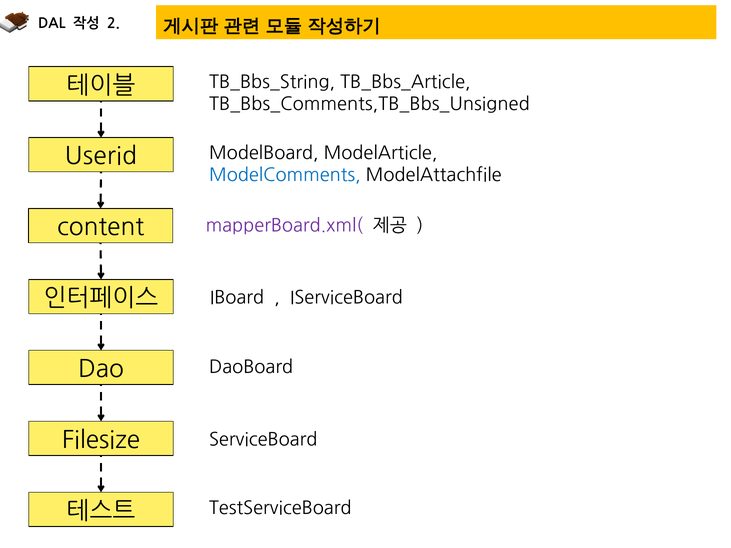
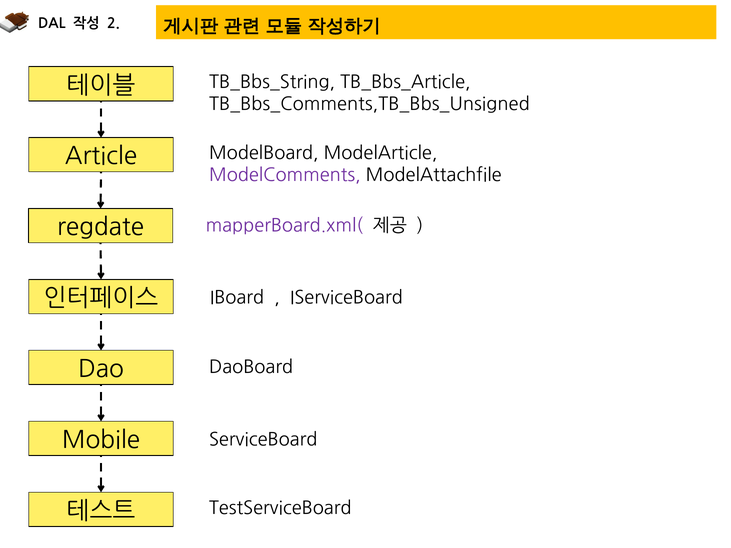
Userid: Userid -> Article (101, 156)
ModelComments colour: blue -> purple (285, 175)
content: content -> regdate (101, 227)
Filesize: Filesize -> Mobile (101, 440)
